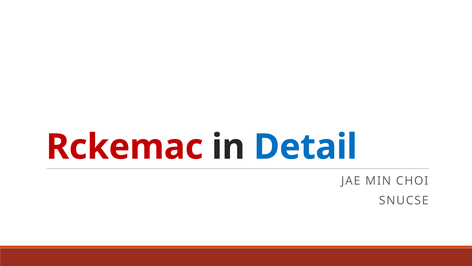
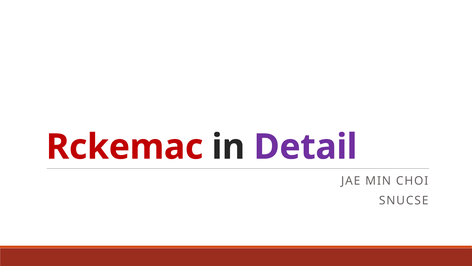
Detail colour: blue -> purple (306, 147)
